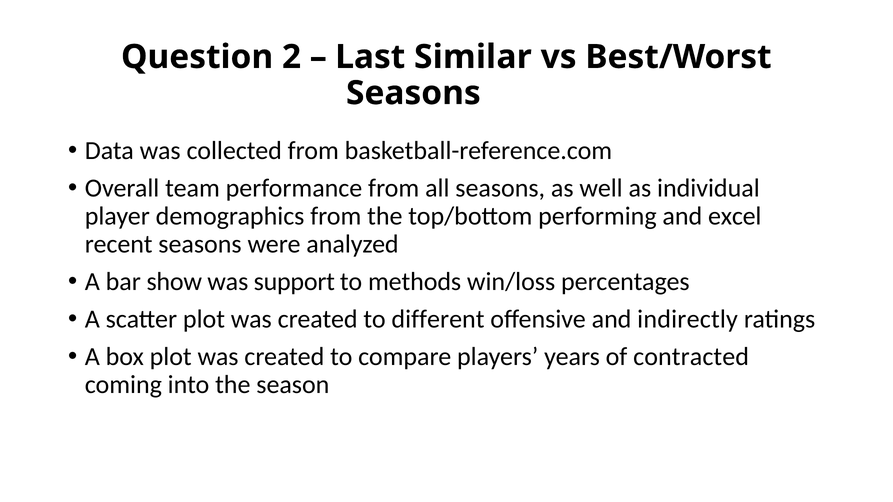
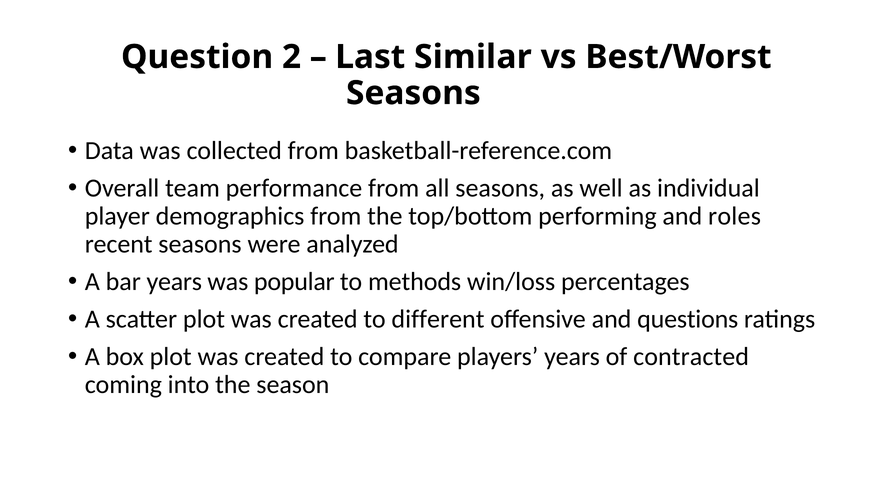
excel: excel -> roles (735, 216)
bar show: show -> years (174, 282)
support: support -> popular (294, 282)
indirectly: indirectly -> questions (688, 319)
